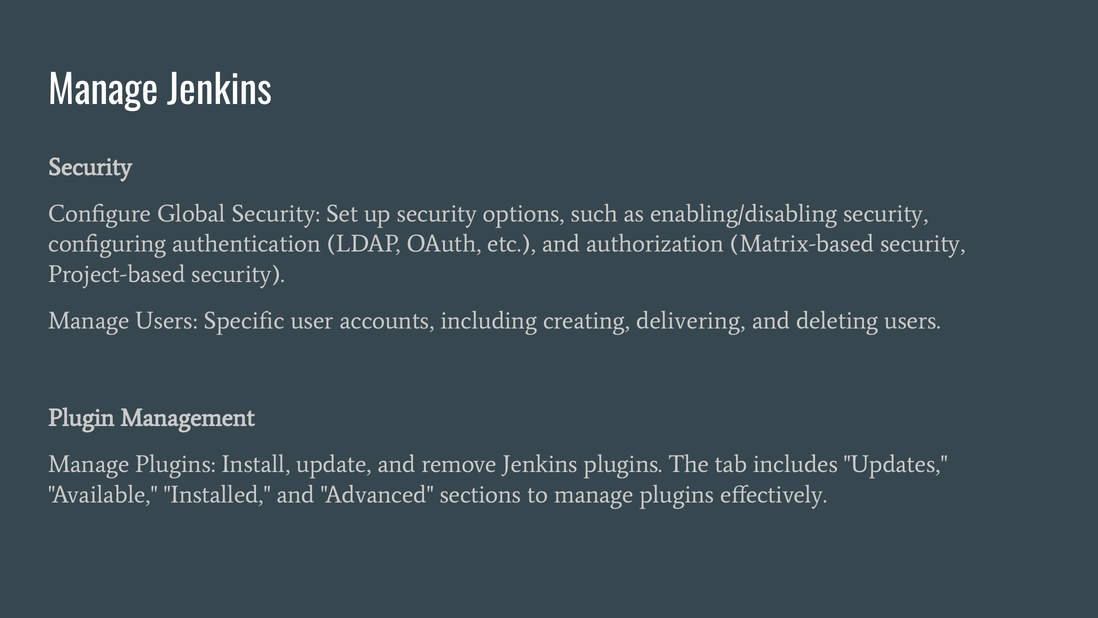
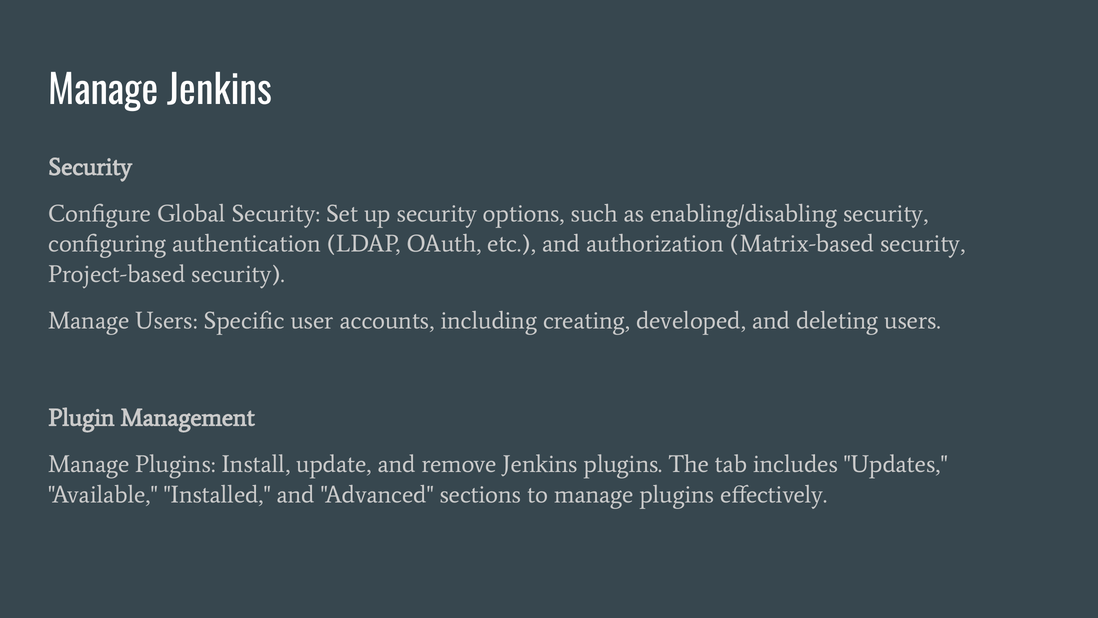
delivering: delivering -> developed (691, 321)
